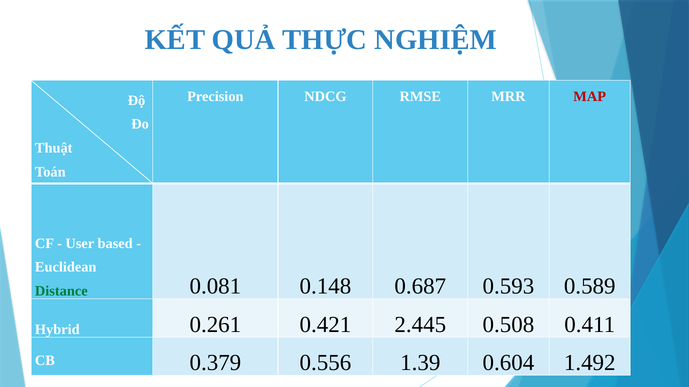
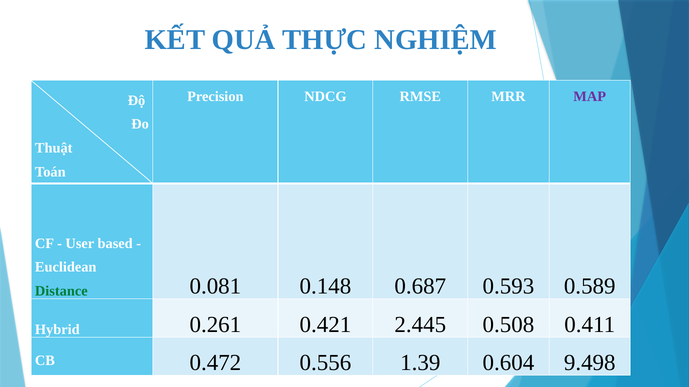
MAP colour: red -> purple (590, 97)
0.379: 0.379 -> 0.472 (215, 363)
1.492: 1.492 -> 9.498 (590, 363)
